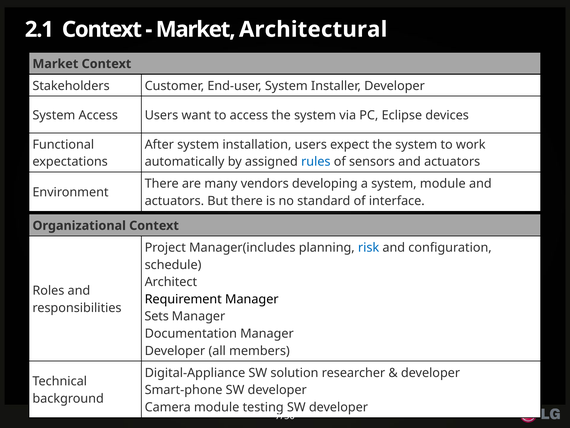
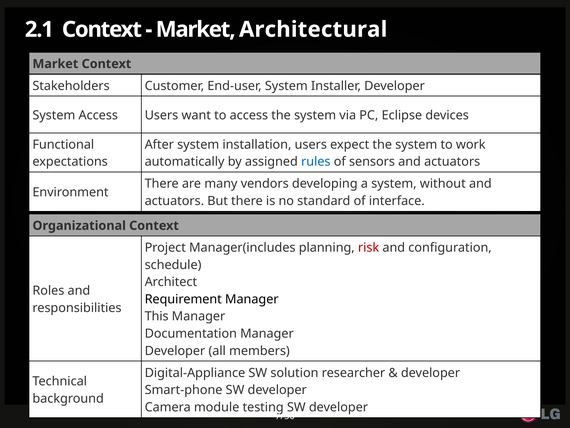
system module: module -> without (443, 183)
risk colour: blue -> red (369, 247)
Sets: Sets -> This (157, 316)
